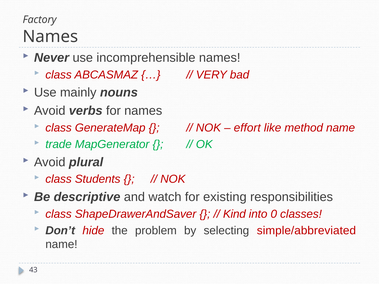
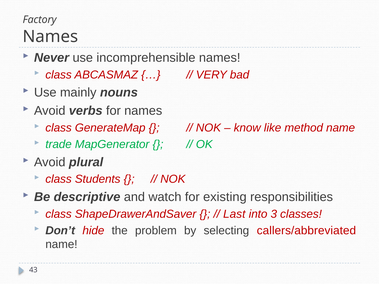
effort: effort -> know (247, 128)
Kind: Kind -> Last (234, 214)
0: 0 -> 3 (274, 214)
simple/abbreviated: simple/abbreviated -> callers/abbreviated (306, 231)
